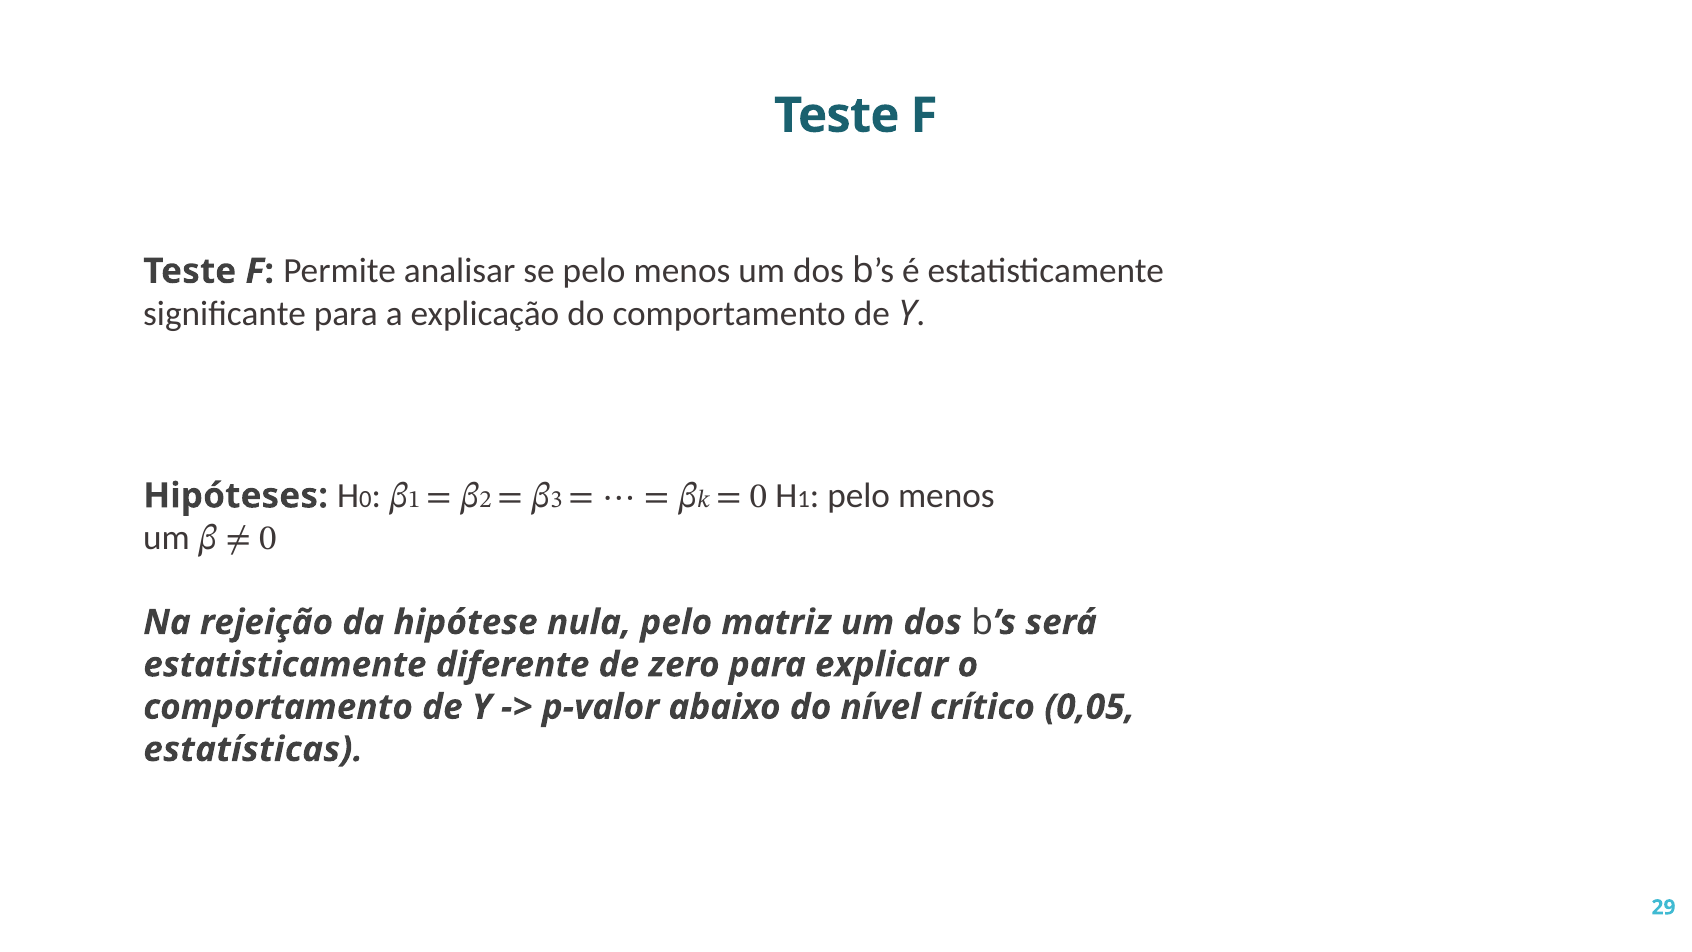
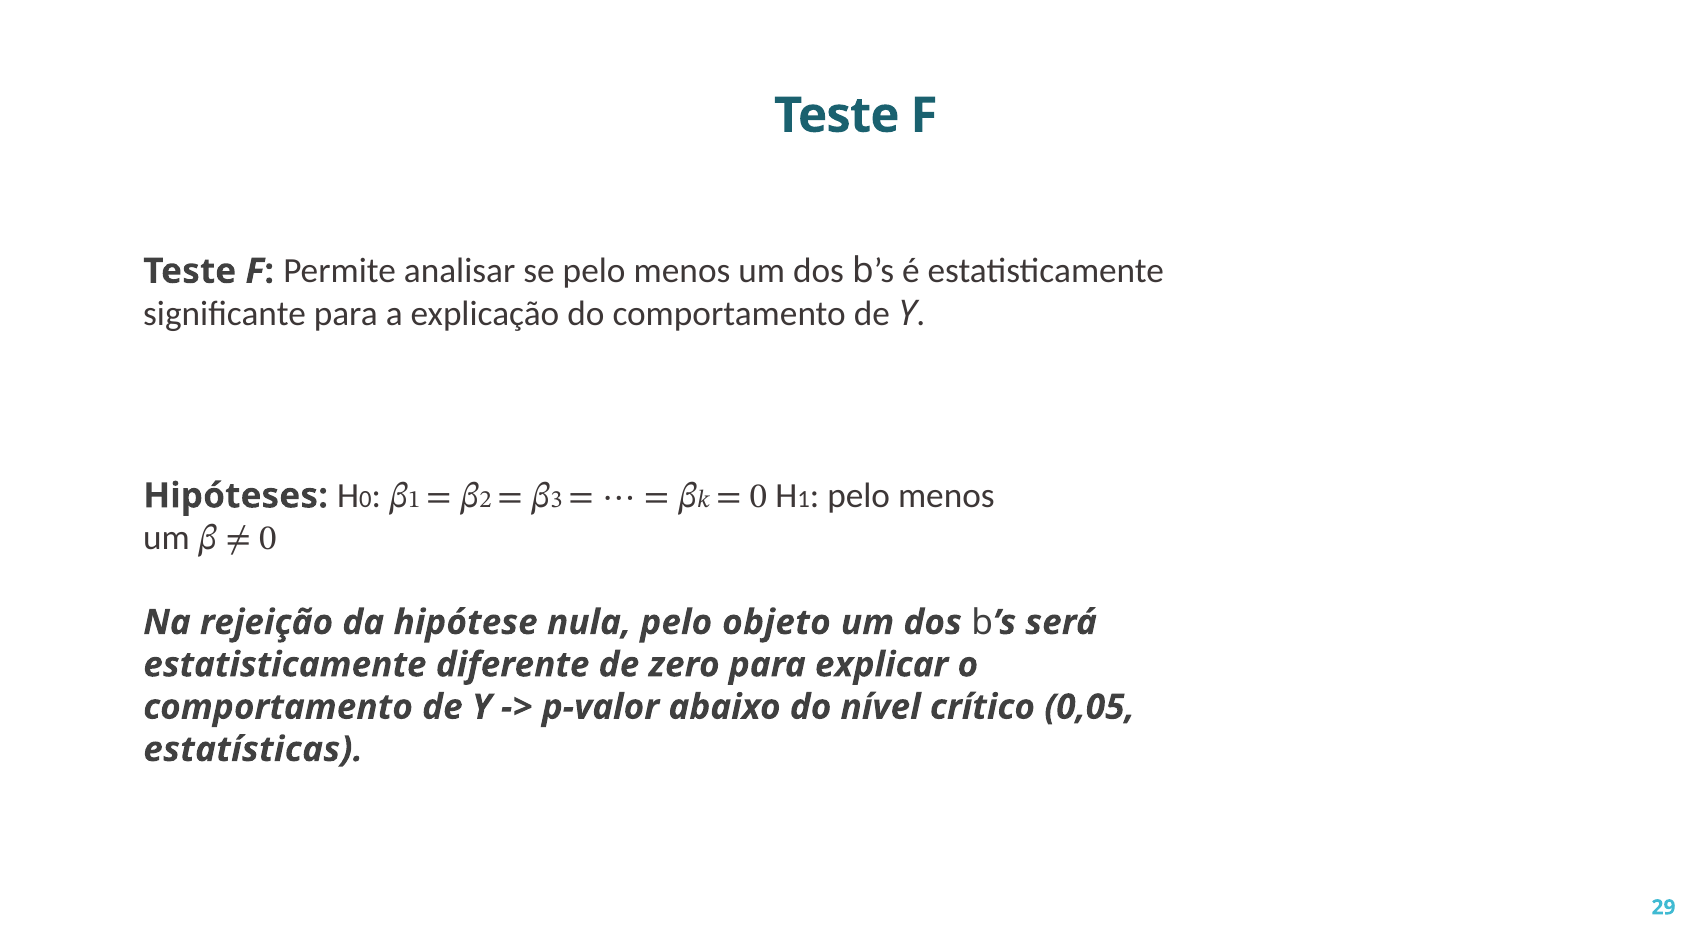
matriz: matriz -> objeto (776, 622)
